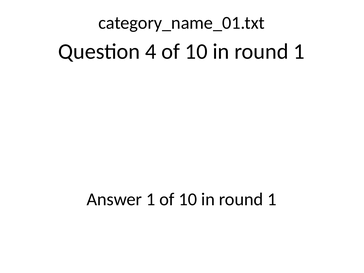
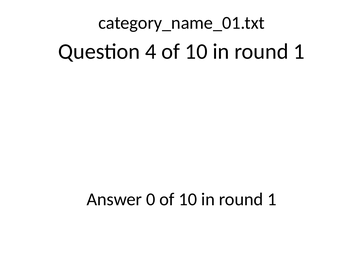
Answer 1: 1 -> 0 (151, 199)
